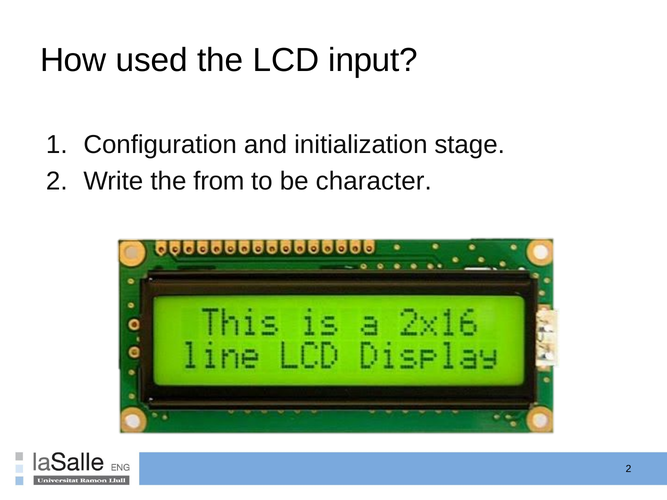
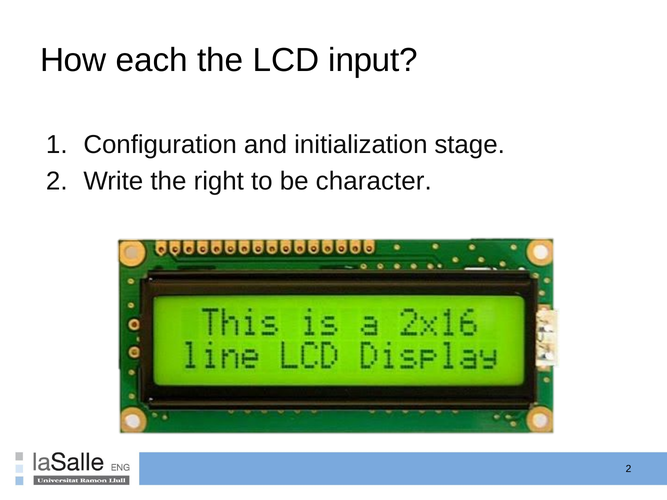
used: used -> each (152, 60)
from: from -> right (219, 181)
